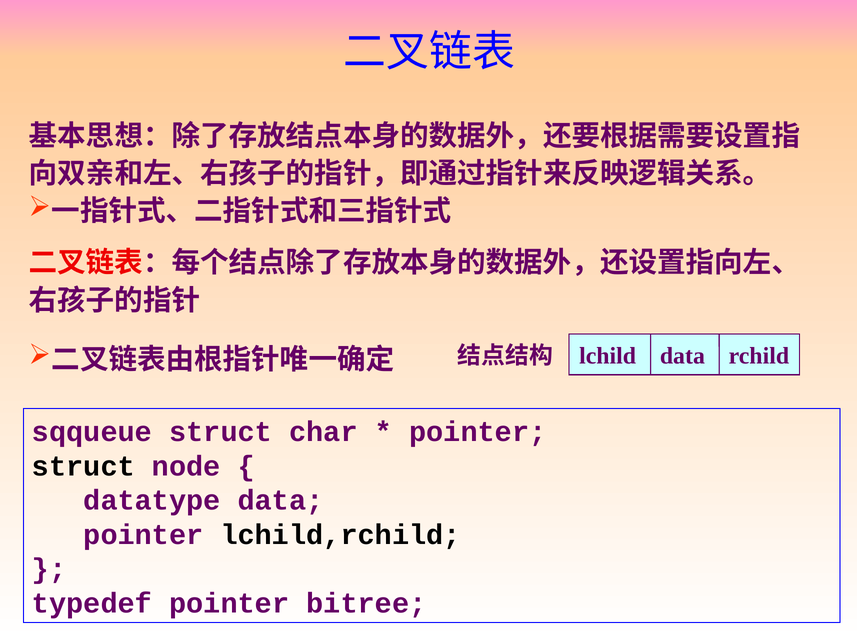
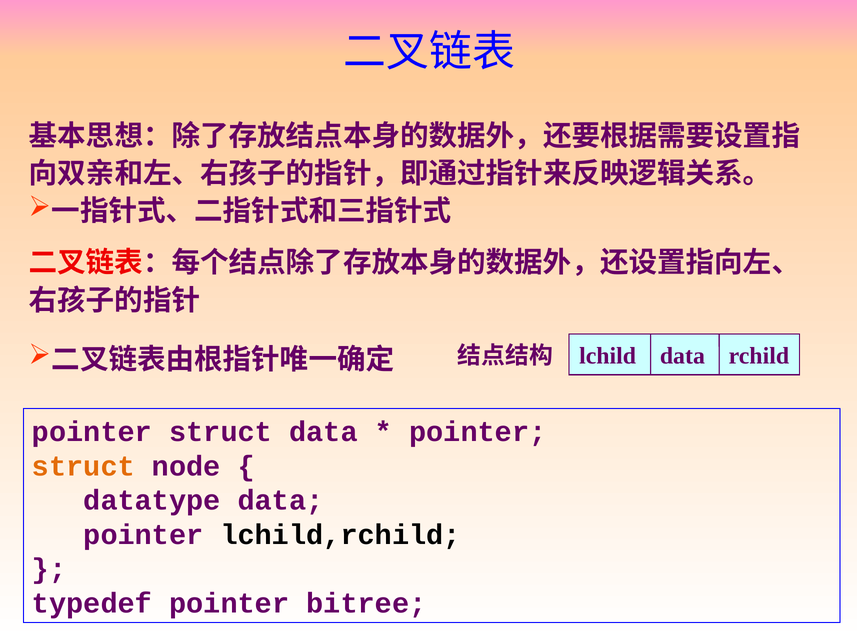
sqqueue: sqqueue -> pointer (92, 432)
struct char: char -> data (323, 432)
struct colour: black -> orange (83, 467)
